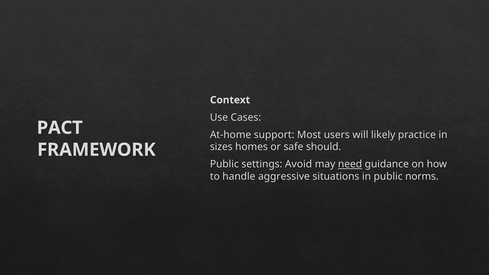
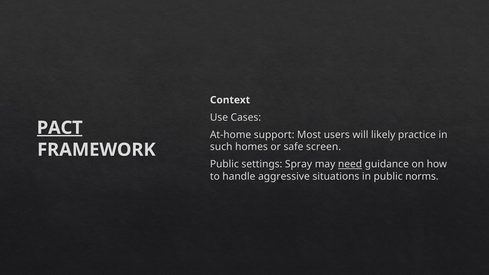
PACT underline: none -> present (60, 128)
sizes: sizes -> such (221, 147)
should: should -> screen (324, 147)
Avoid: Avoid -> Spray (299, 164)
